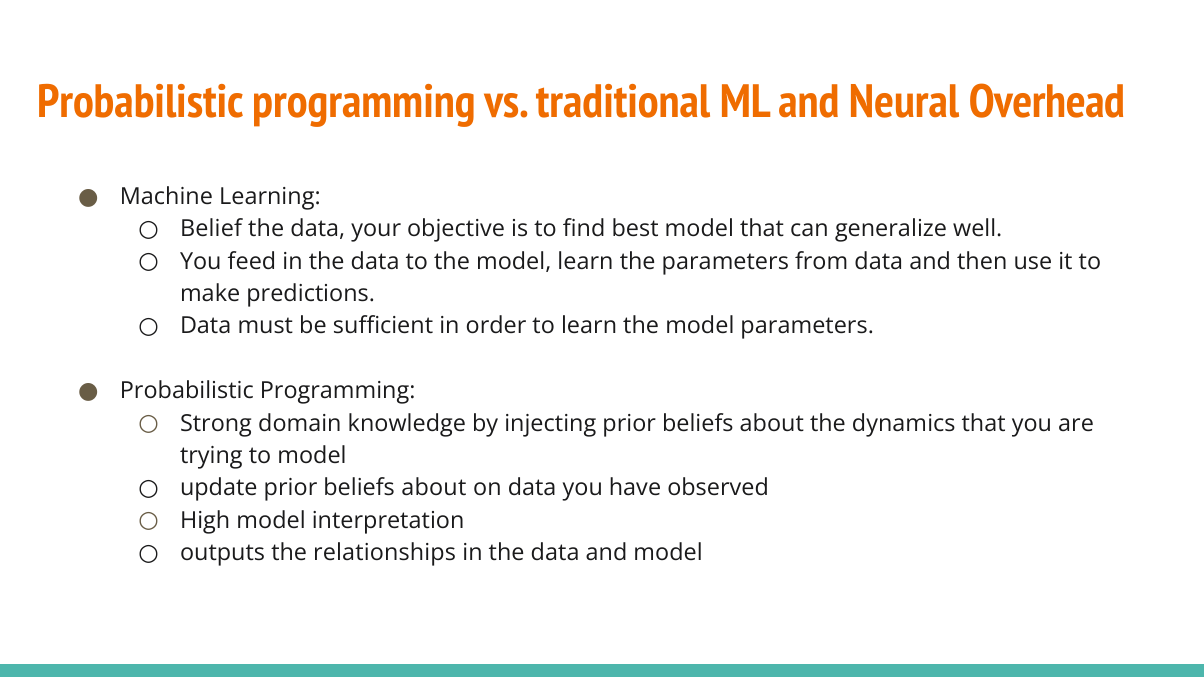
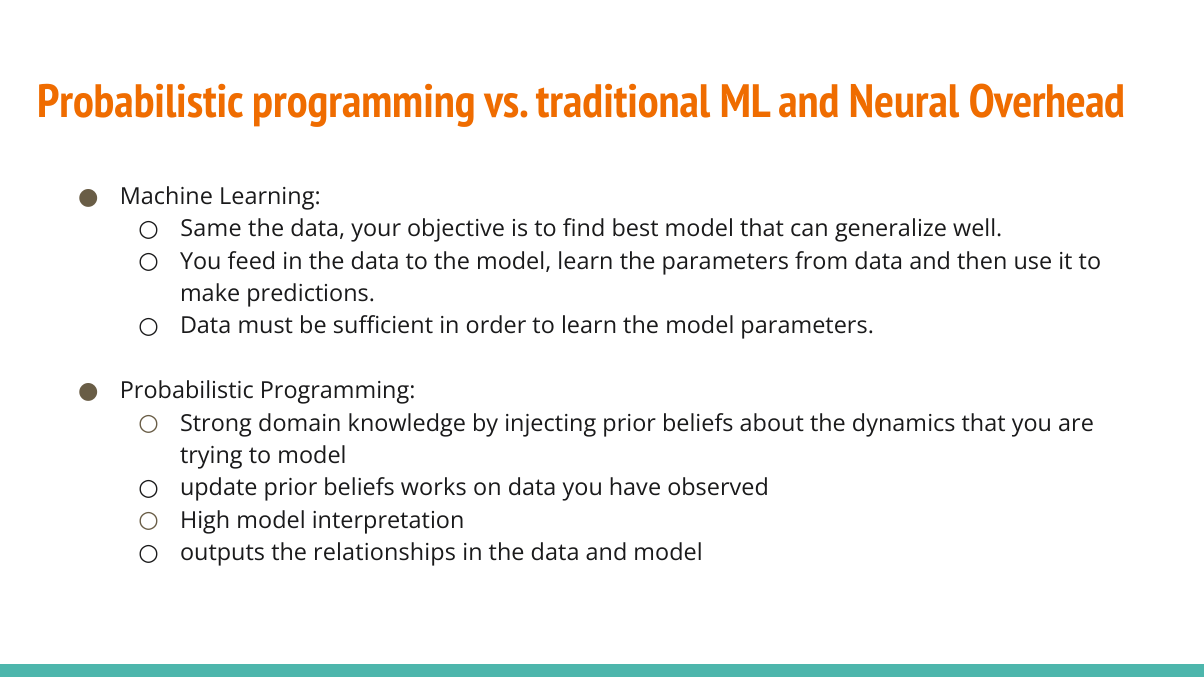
Belief: Belief -> Same (211, 229)
update prior beliefs about: about -> works (434, 488)
